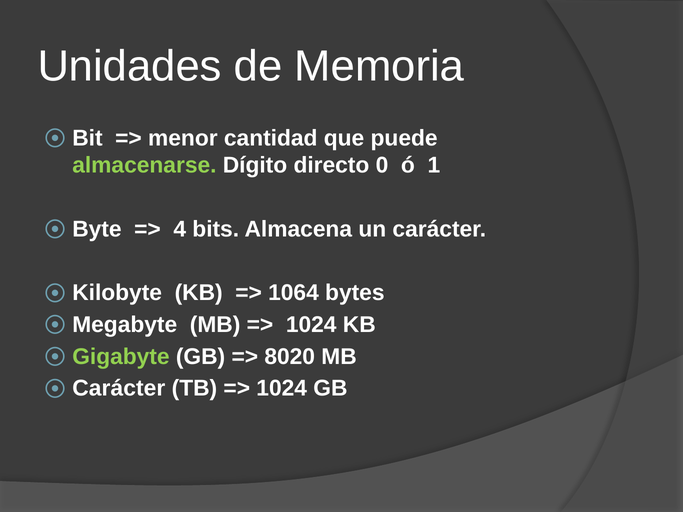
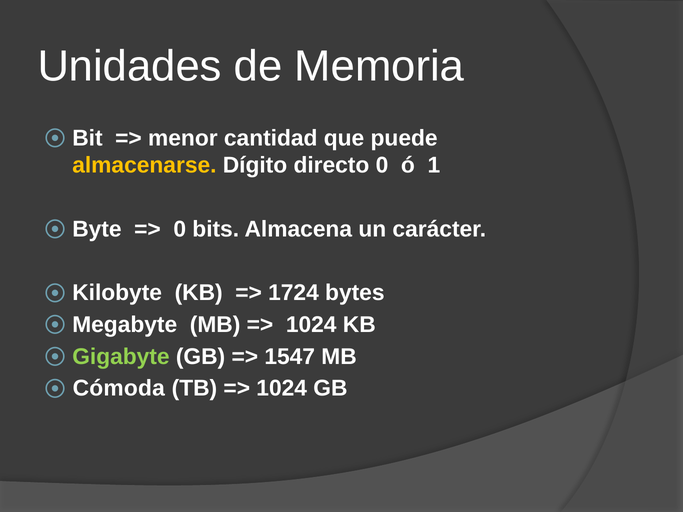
almacenarse colour: light green -> yellow (144, 166)
4: 4 -> 0 (180, 229)
1064: 1064 -> 1724 (293, 293)
8020: 8020 -> 1547 (290, 357)
Carácter: Carácter -> Cómoda (119, 389)
